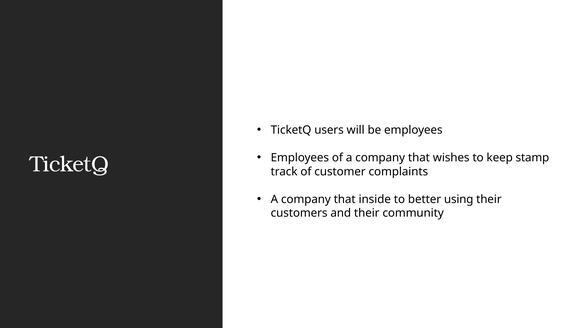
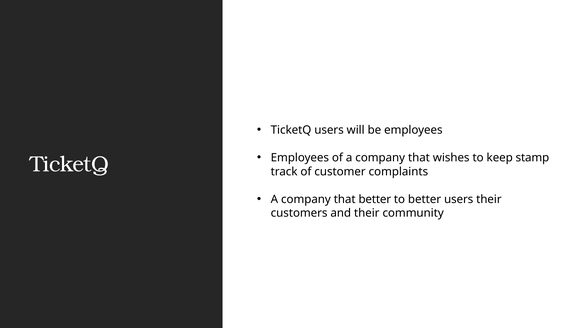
that inside: inside -> better (375, 199)
better using: using -> users (459, 199)
